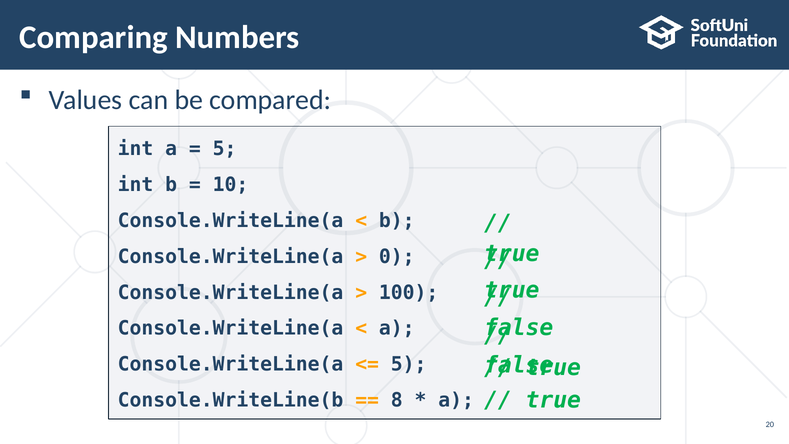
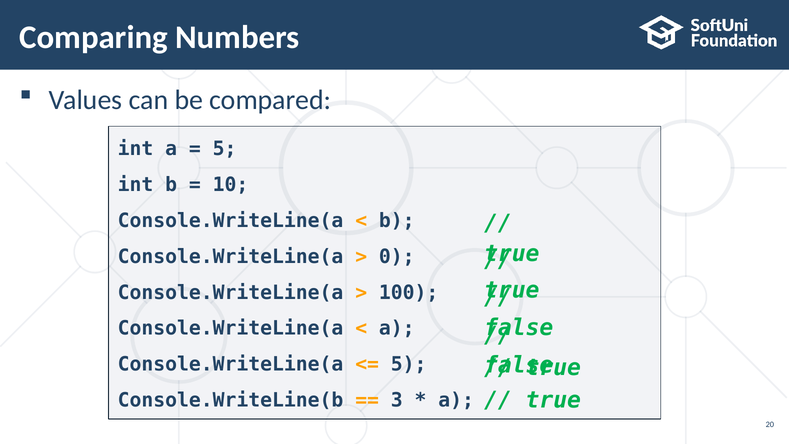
8: 8 -> 3 (397, 400)
